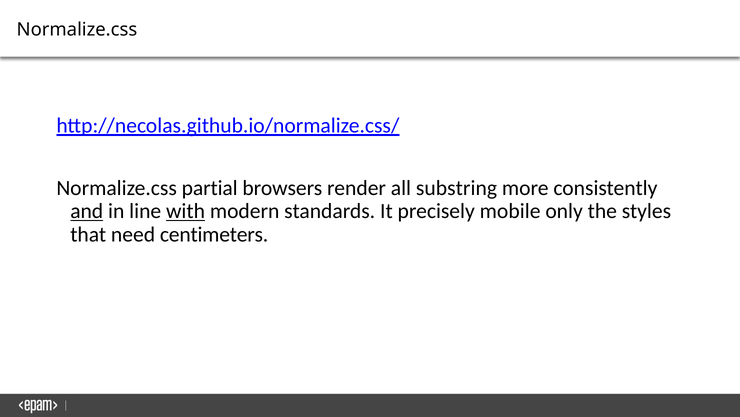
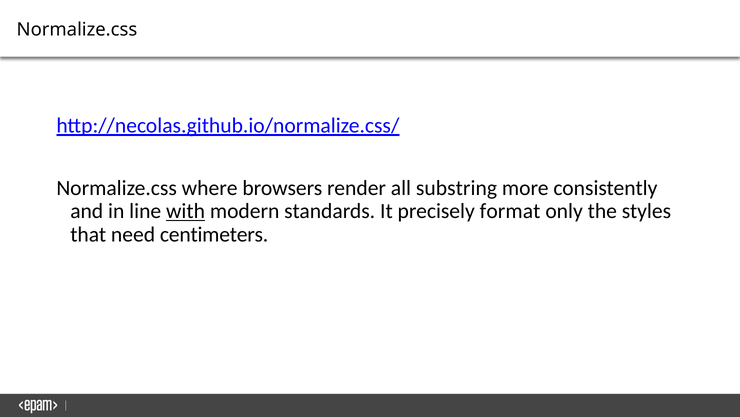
partial: partial -> where (210, 188)
and underline: present -> none (87, 211)
mobile: mobile -> format (510, 211)
